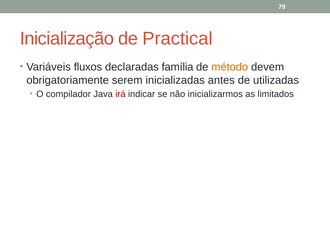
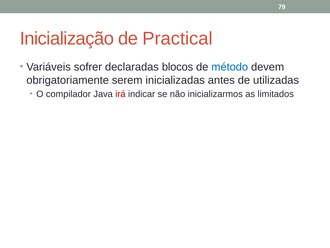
fluxos: fluxos -> sofrer (88, 67)
família: família -> blocos (178, 67)
método colour: orange -> blue (230, 67)
